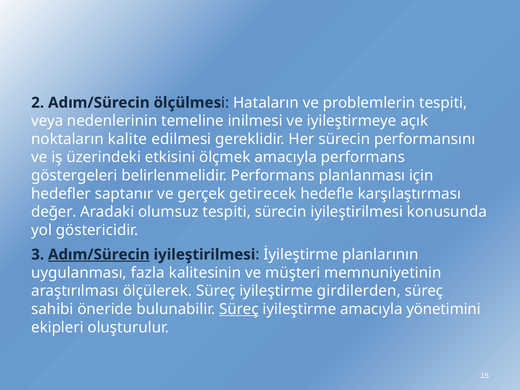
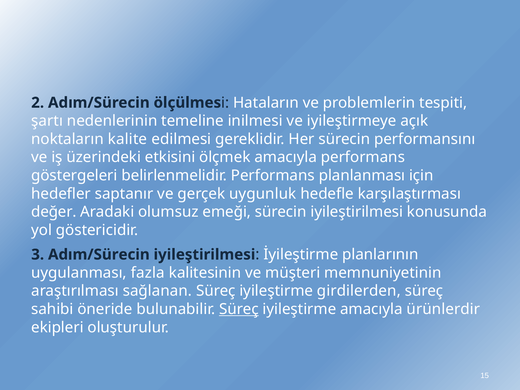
veya: veya -> şartı (47, 121)
getirecek: getirecek -> uygunluk (263, 194)
olumsuz tespiti: tespiti -> emeği (227, 212)
Adım/Sürecin underline: present -> none (99, 255)
ölçülerek: ölçülerek -> sağlanan (157, 291)
yönetimini: yönetimini -> ürünlerdir (443, 309)
